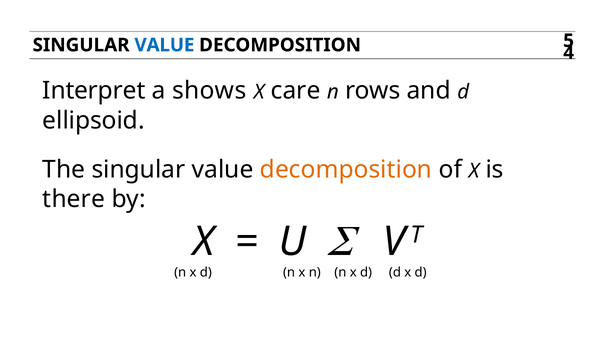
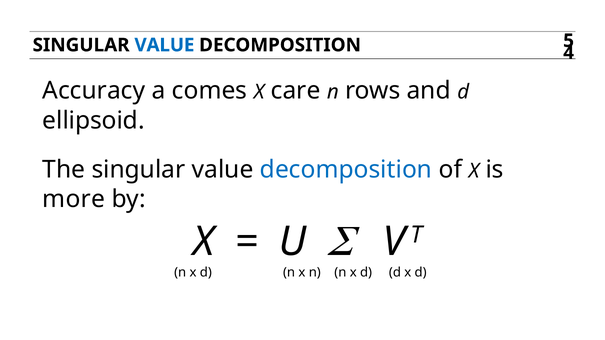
Interpret: Interpret -> Accuracy (94, 91)
shows: shows -> comes (210, 91)
decomposition colour: orange -> blue (346, 170)
there: there -> more (74, 199)
